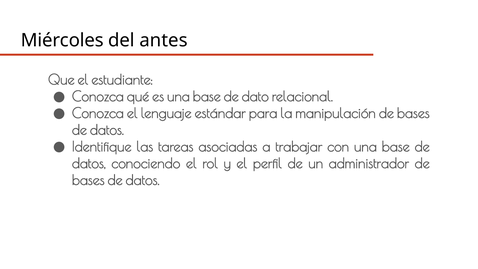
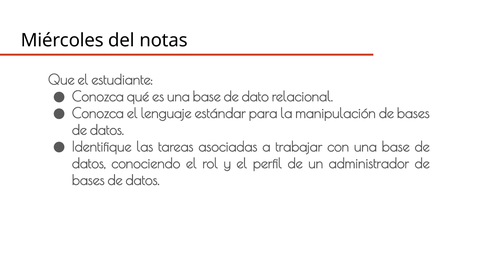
antes: antes -> notas (164, 40)
